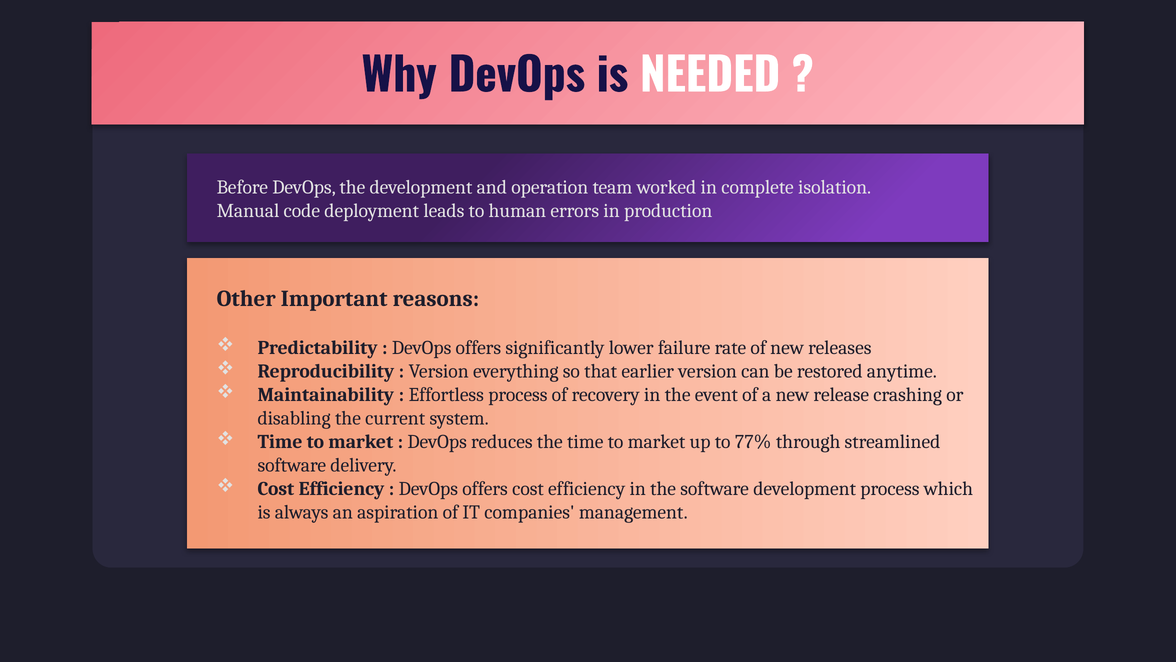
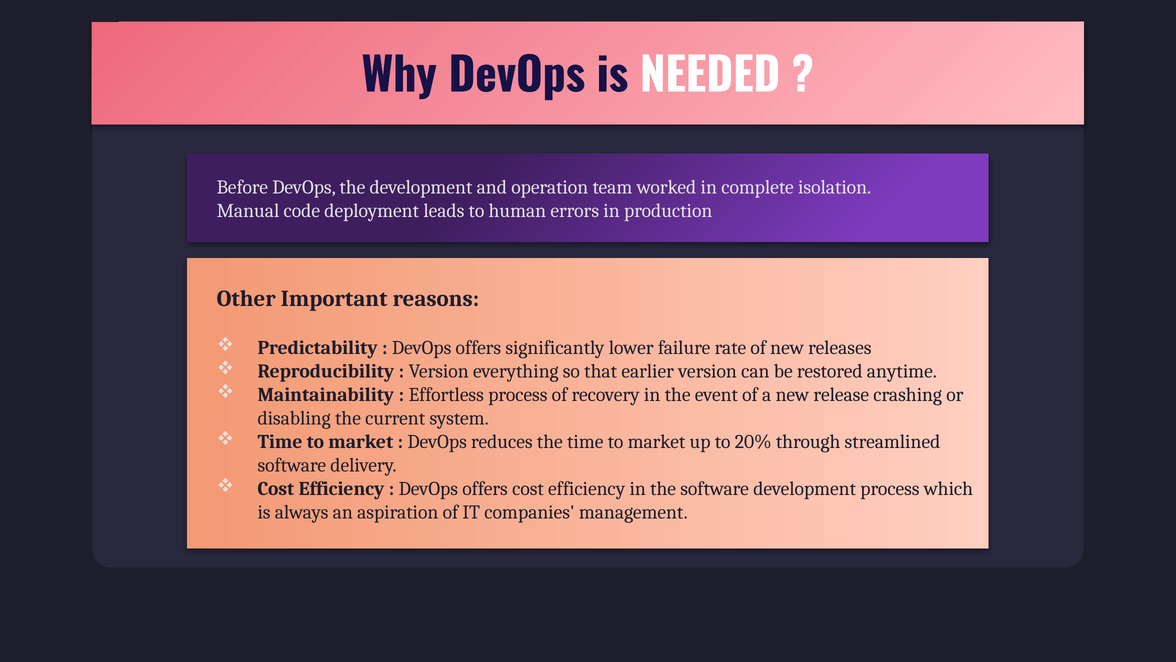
77%: 77% -> 20% (753, 442)
